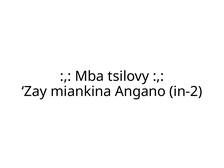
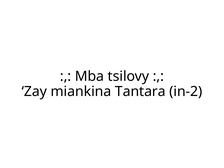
Angano: Angano -> Tantara (140, 91)
